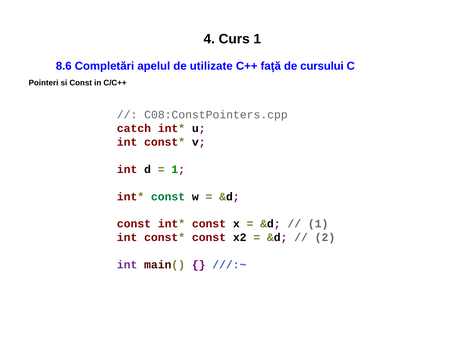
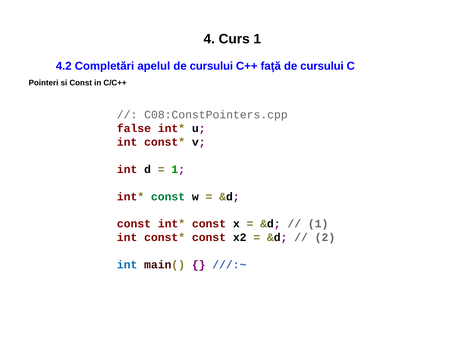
8.6: 8.6 -> 4.2 (64, 66)
utilizate: utilizate -> cursului (211, 66)
catch: catch -> false (134, 129)
int colour: purple -> blue (127, 265)
